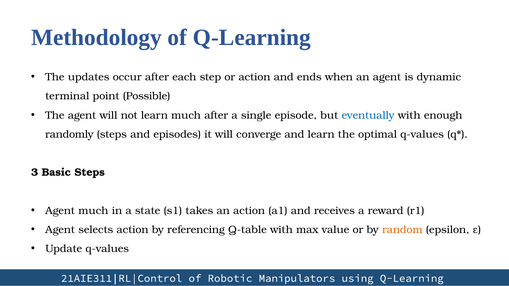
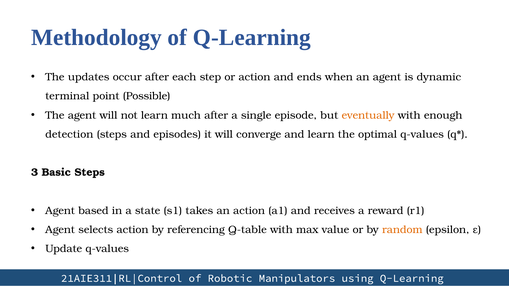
eventually colour: blue -> orange (368, 115)
randomly: randomly -> detection (69, 134)
Agent much: much -> based (93, 211)
